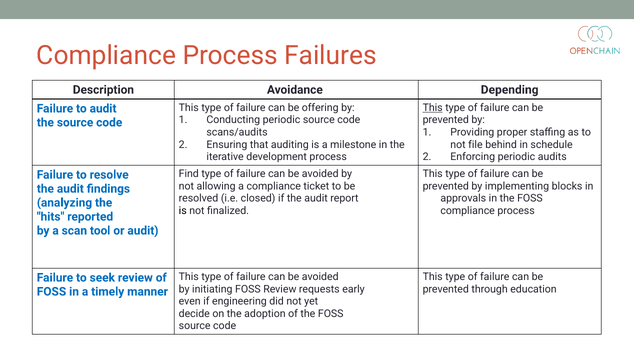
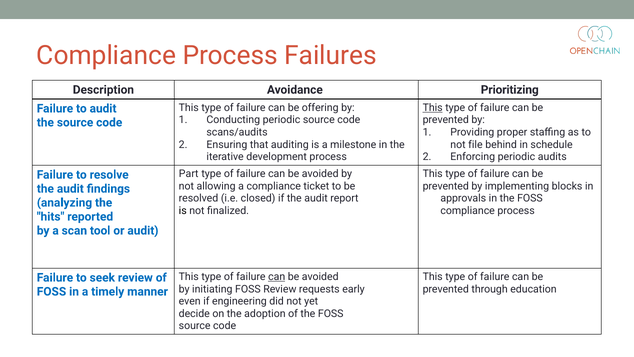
Depending: Depending -> Prioritizing (510, 90)
Find: Find -> Part (189, 174)
can underline: none -> present (277, 277)
